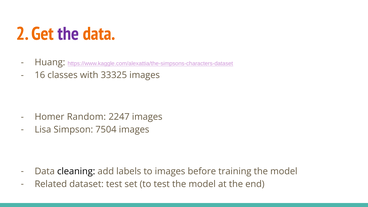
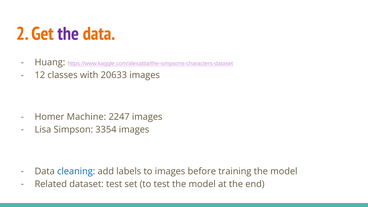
16: 16 -> 12 (40, 75)
33325: 33325 -> 20633 (114, 75)
Random: Random -> Machine (86, 117)
7504: 7504 -> 3354 (106, 130)
cleaning colour: black -> blue (76, 171)
